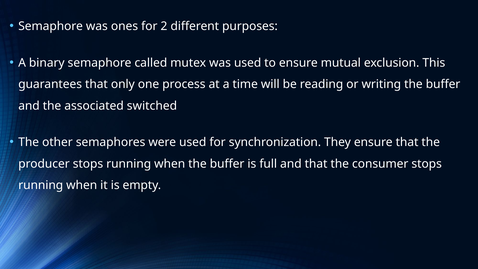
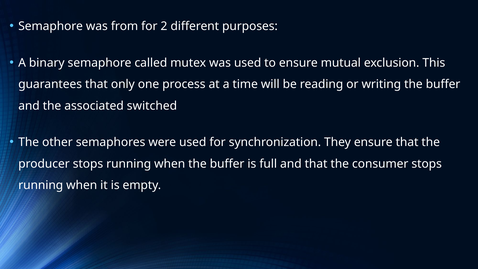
ones: ones -> from (125, 26)
